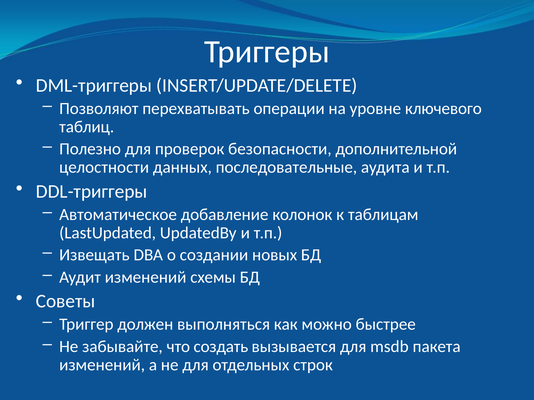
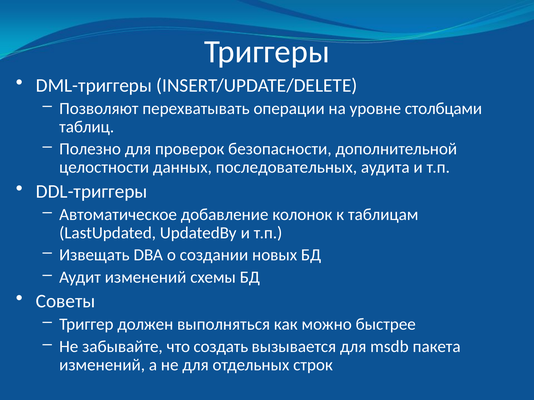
ключевого: ключевого -> столбцами (443, 109)
последовательные: последовательные -> последовательных (286, 168)
